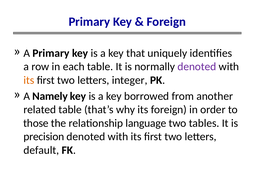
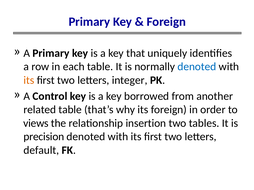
denoted colour: purple -> blue (197, 67)
Namely: Namely -> Control (50, 96)
those: those -> views (36, 123)
language: language -> insertion (146, 123)
